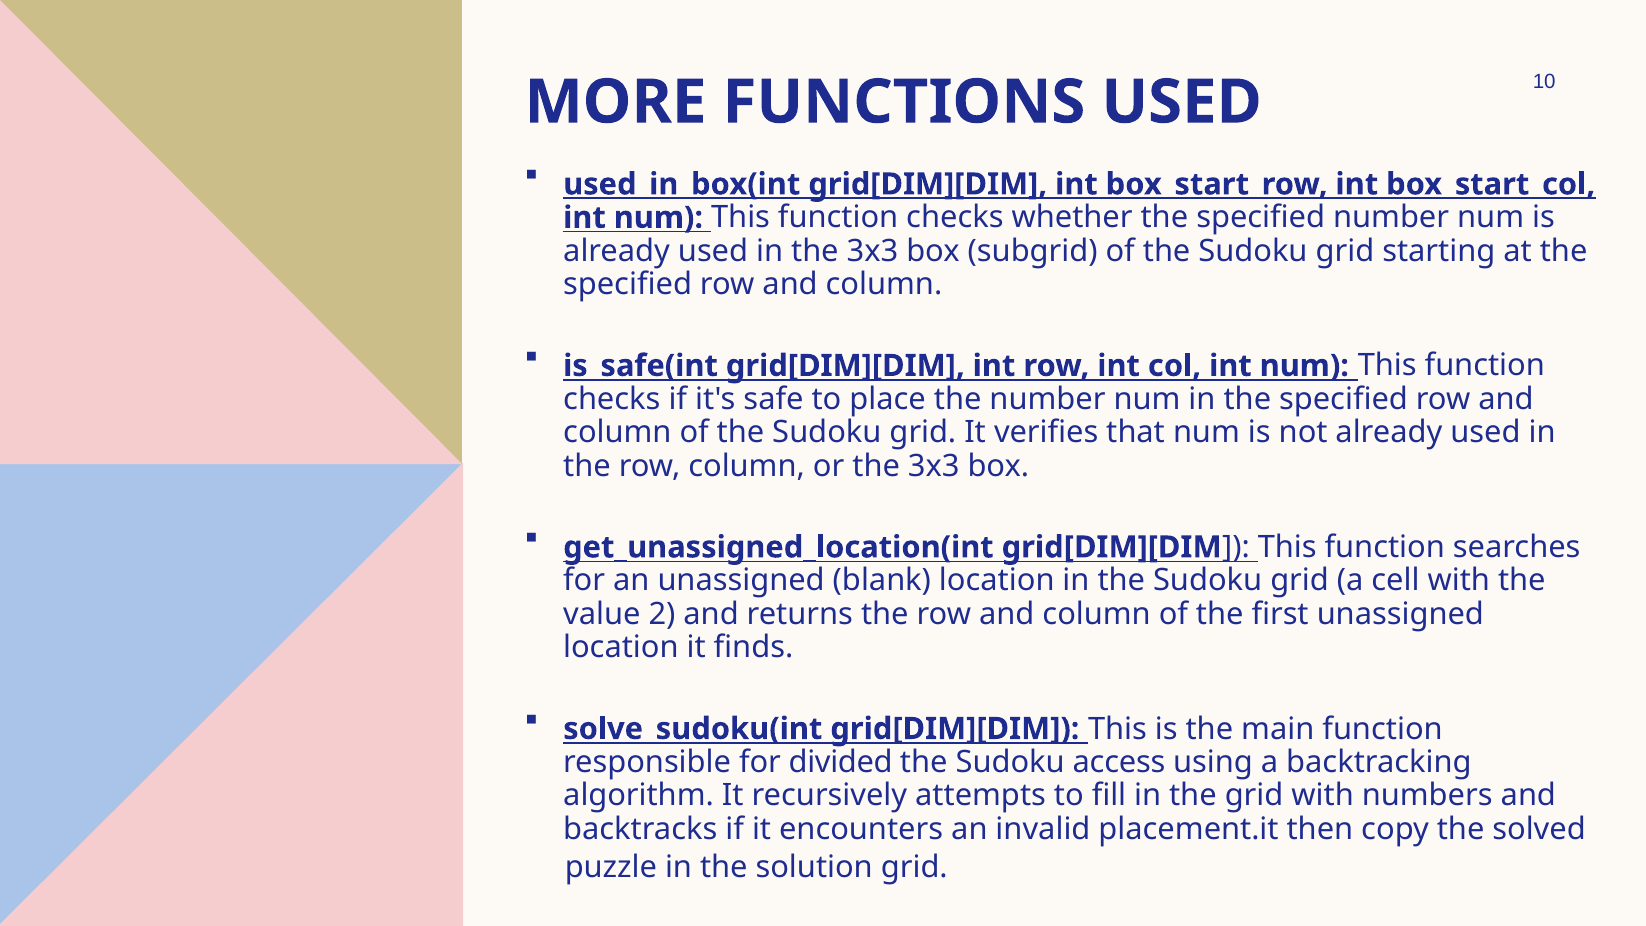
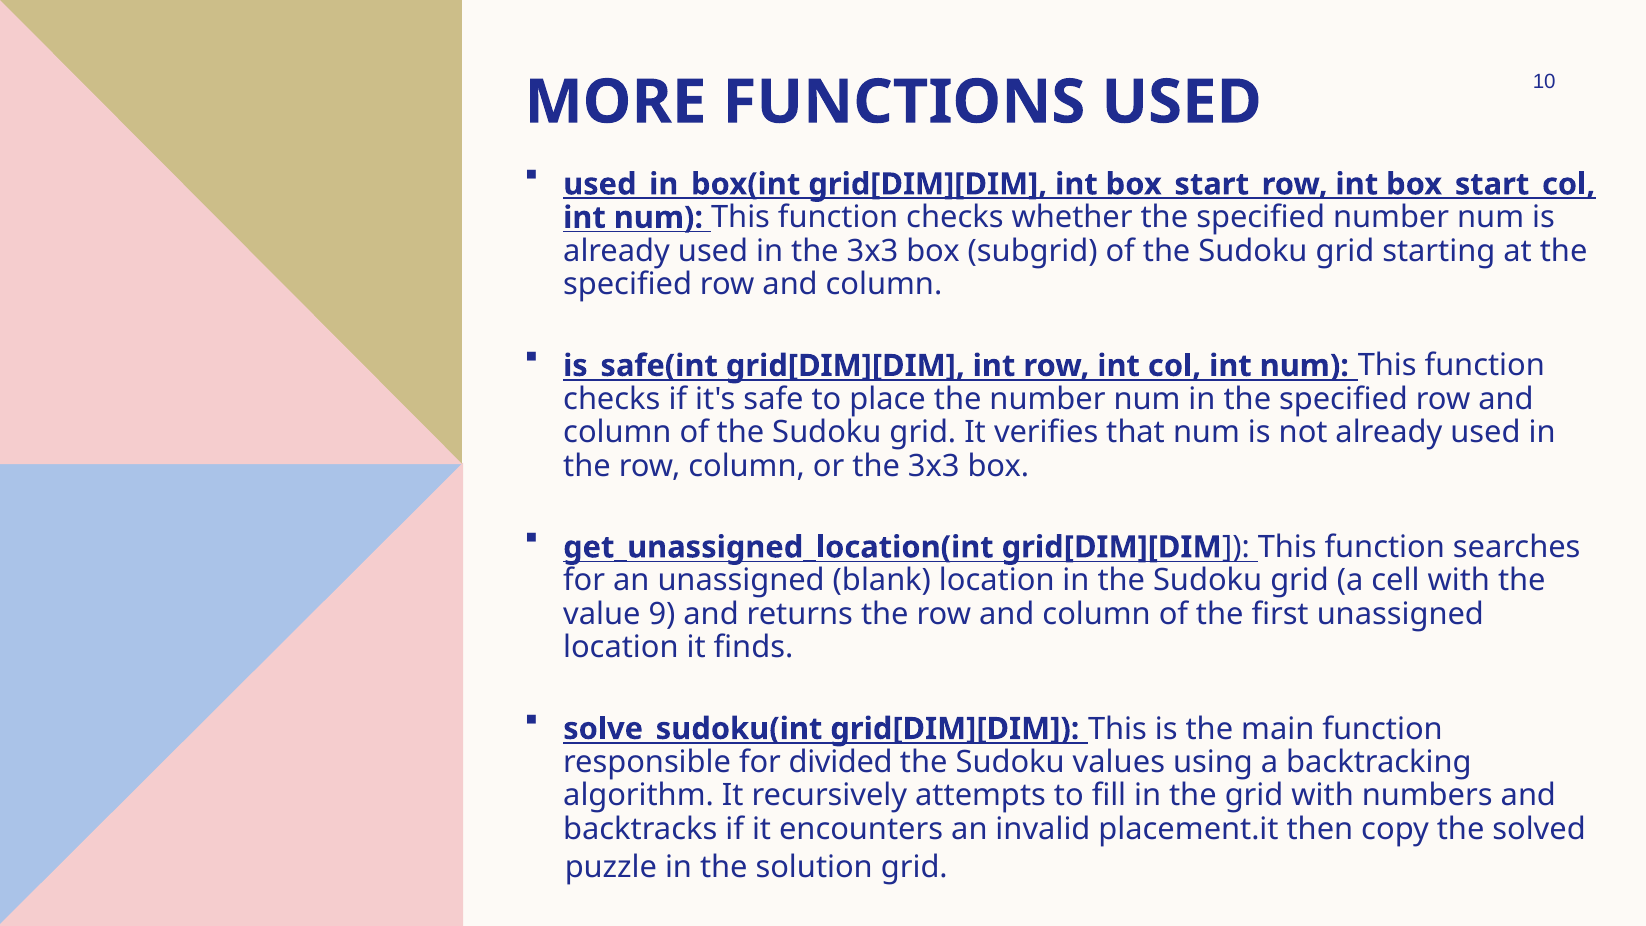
2: 2 -> 9 (662, 614)
access: access -> values (1119, 762)
